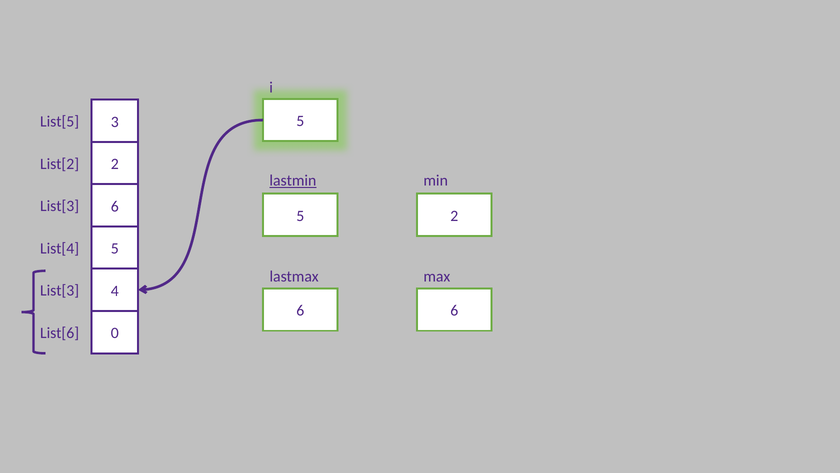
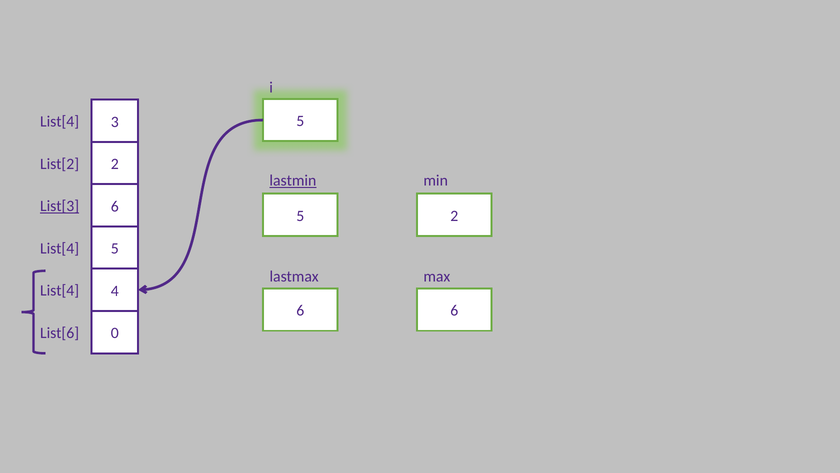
List[5: List[5 -> List[4 (60, 122)
List[3 underline: none -> present (60, 206)
List[3: List[3 -> List[4 (60, 290)
